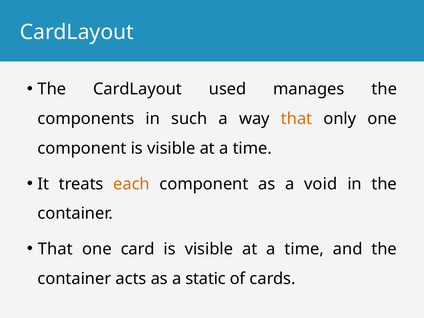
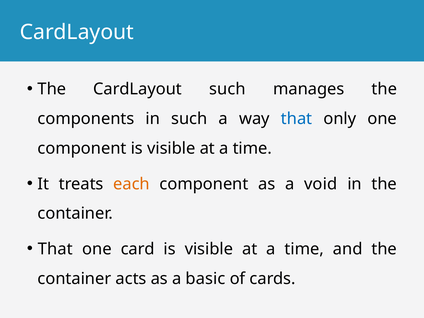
CardLayout used: used -> such (227, 89)
that colour: orange -> blue (297, 119)
static: static -> basic (206, 279)
